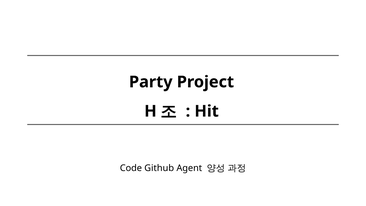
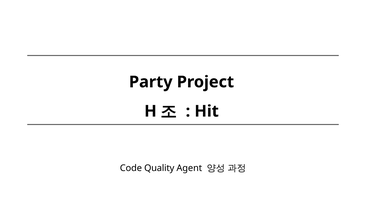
Github: Github -> Quality (159, 168)
